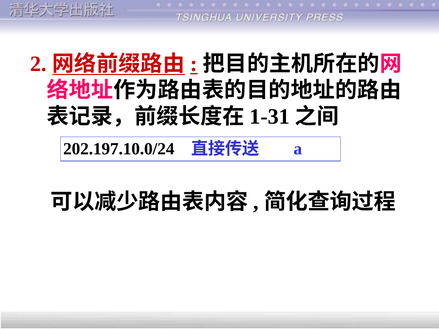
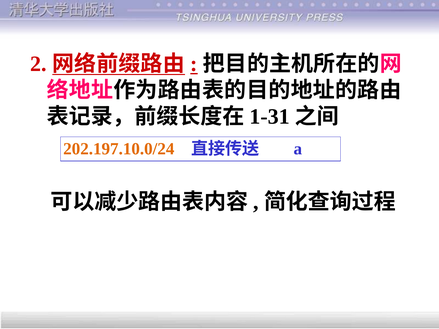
202.197.10.0/24 colour: black -> orange (119, 149)
